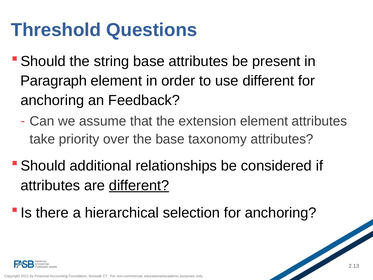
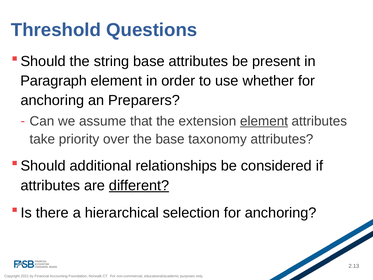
use different: different -> whether (268, 81)
Feedback: Feedback -> Preparers (144, 100)
element underline: none -> present (264, 121)
